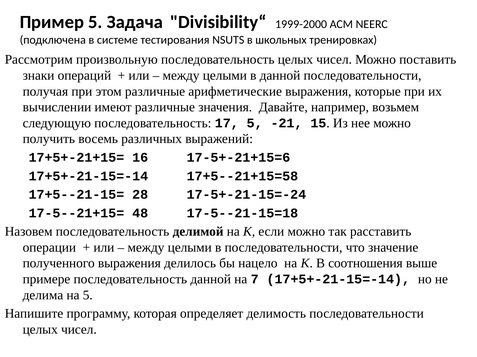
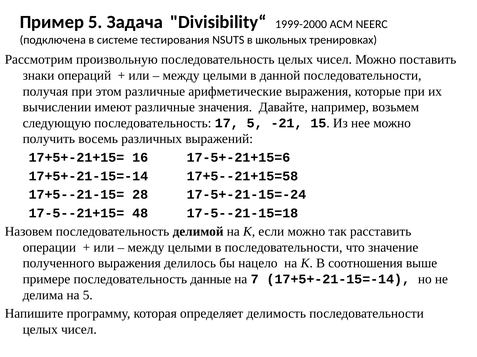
последовательность данной: данной -> данные (211, 280)
